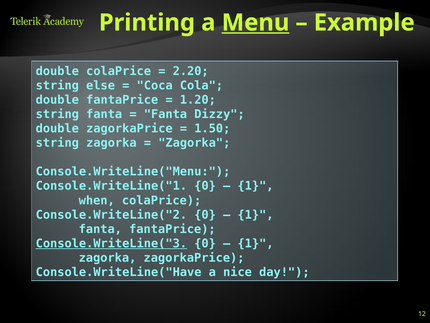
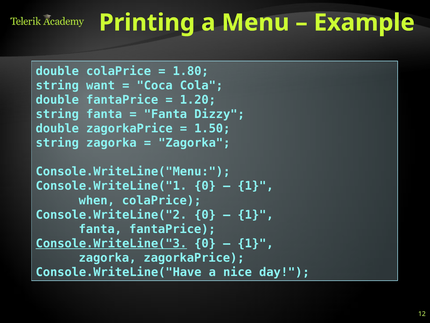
Menu underline: present -> none (256, 23)
2.20: 2.20 -> 1.80 (191, 71)
else: else -> want (101, 85)
